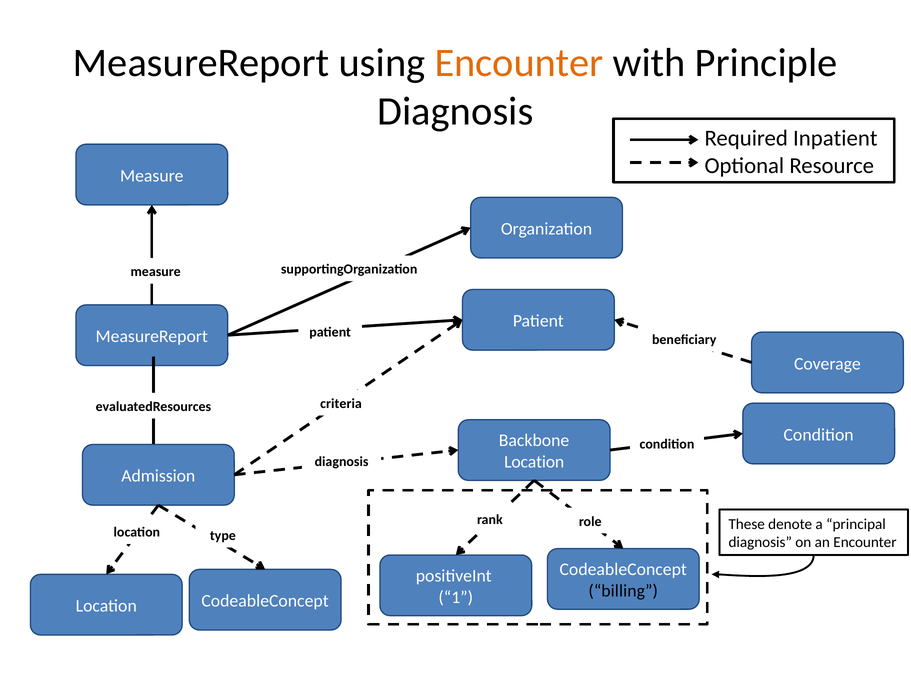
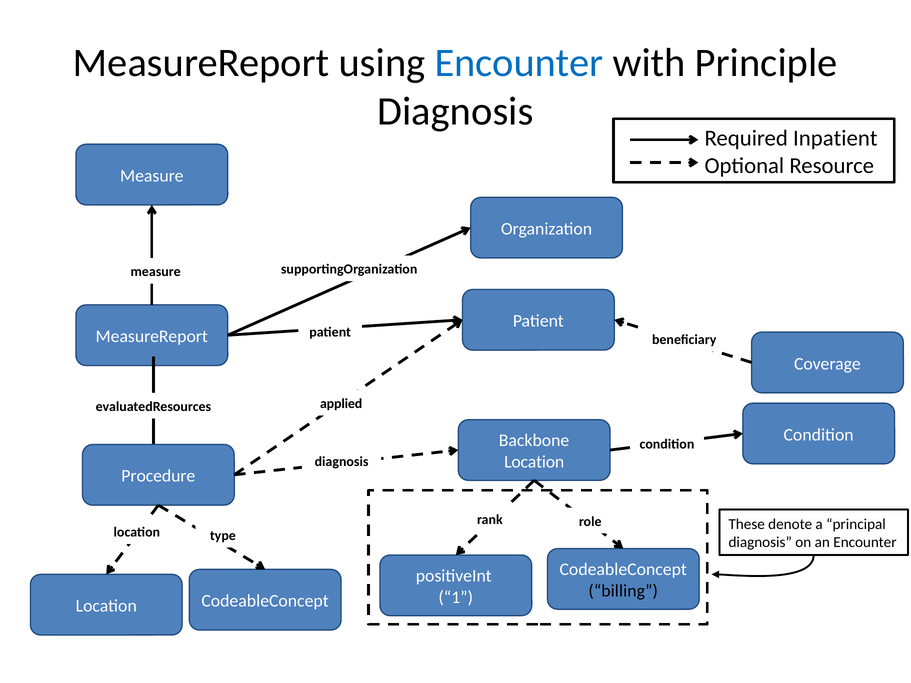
Encounter colour: orange -> blue (519, 63)
criteria: criteria -> applied (341, 404)
Admission: Admission -> Procedure (158, 476)
